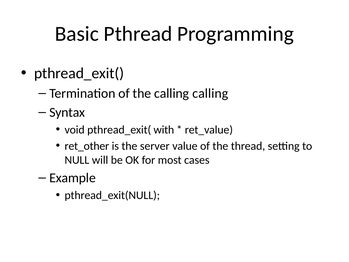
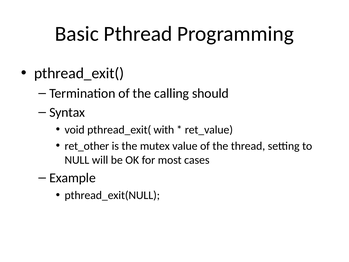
calling calling: calling -> should (210, 93)
server: server -> mutex (155, 146)
